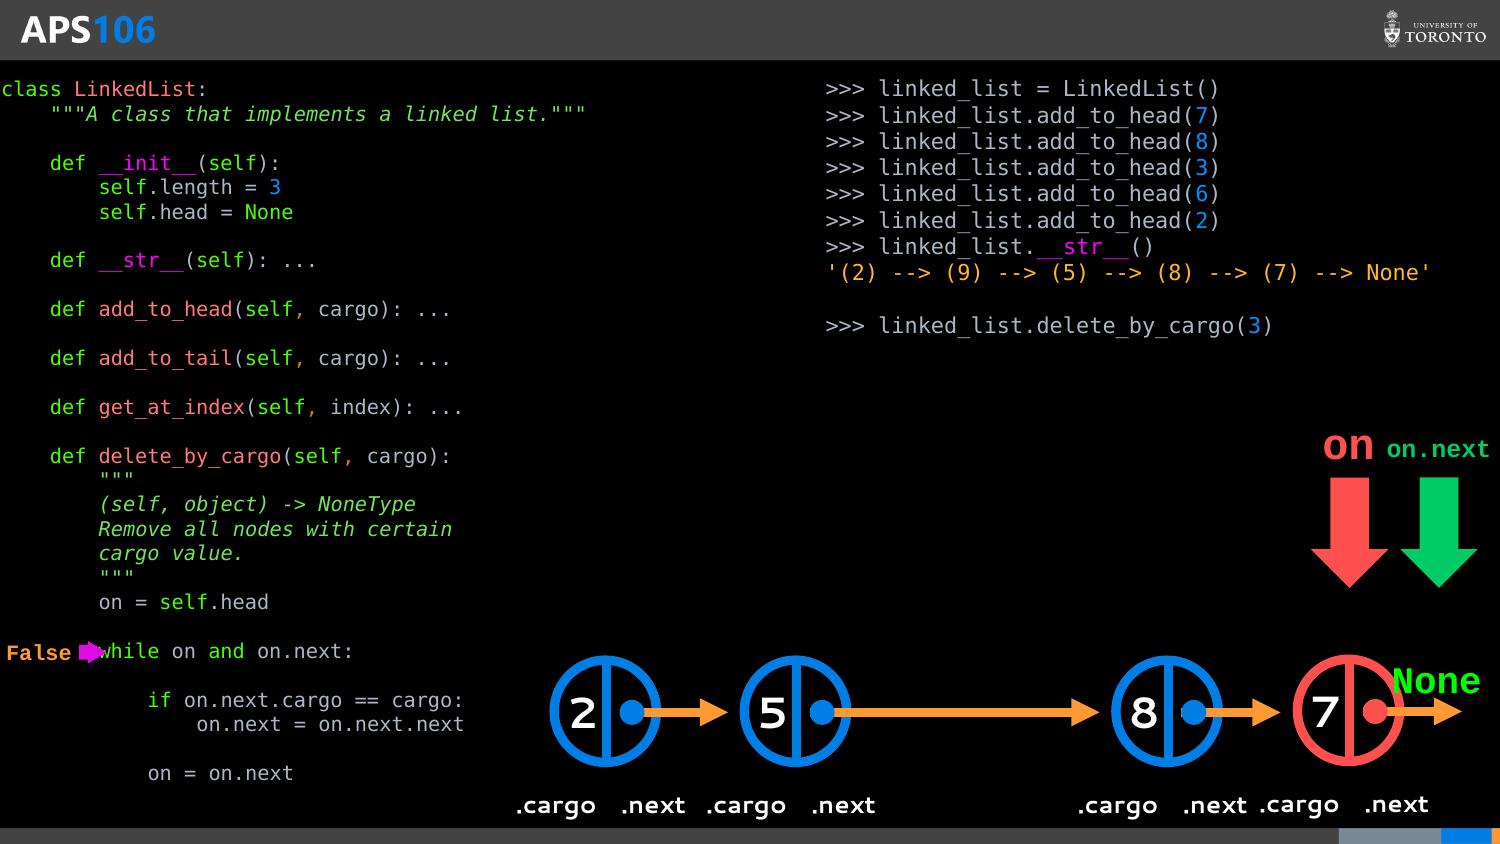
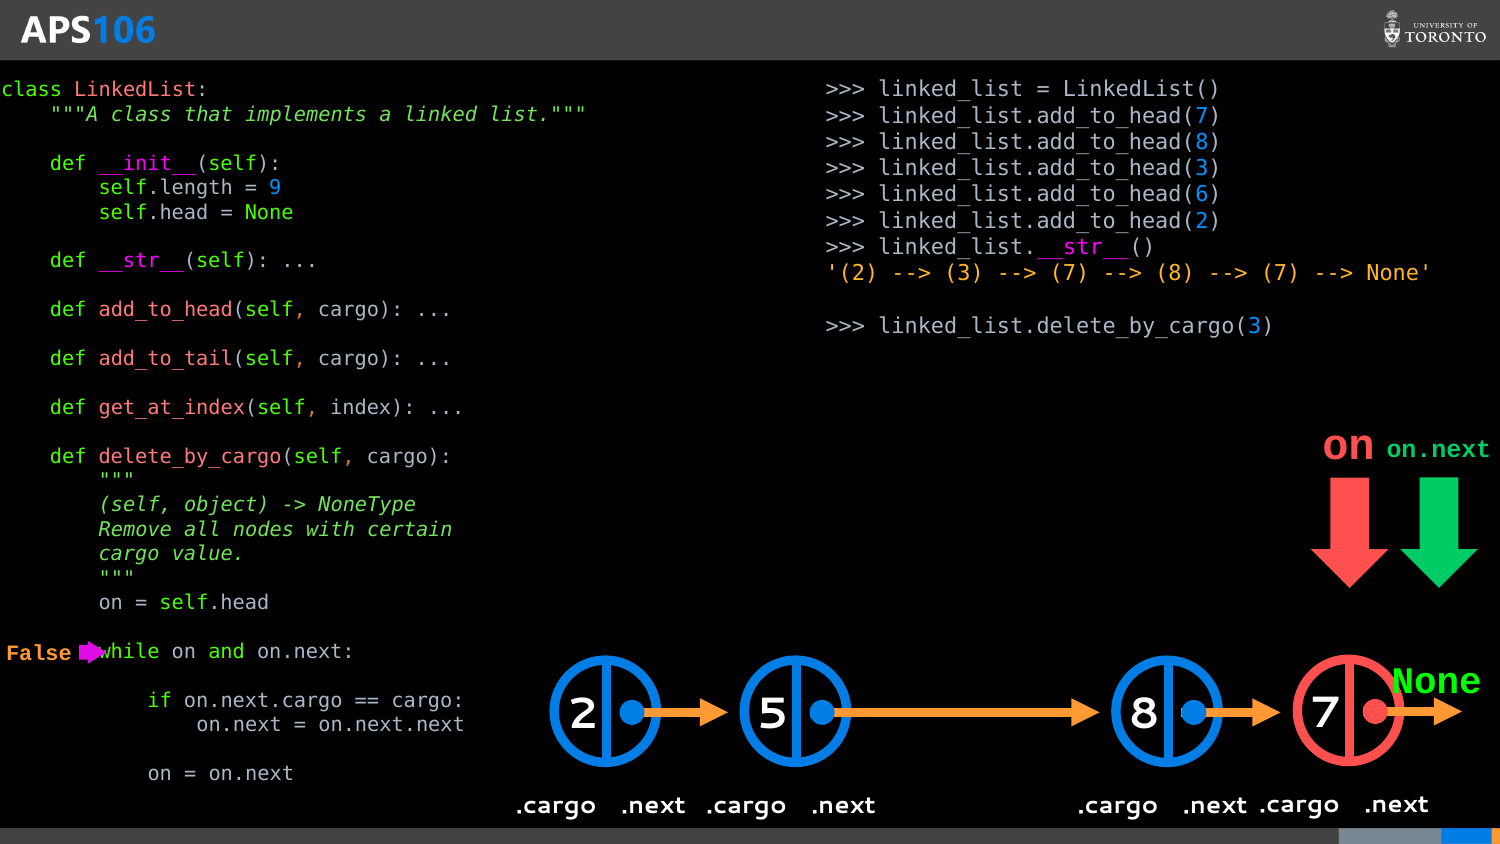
3: 3 -> 9 (275, 188)
9: 9 -> 3 (964, 273)
5: 5 -> 7 (1069, 273)
